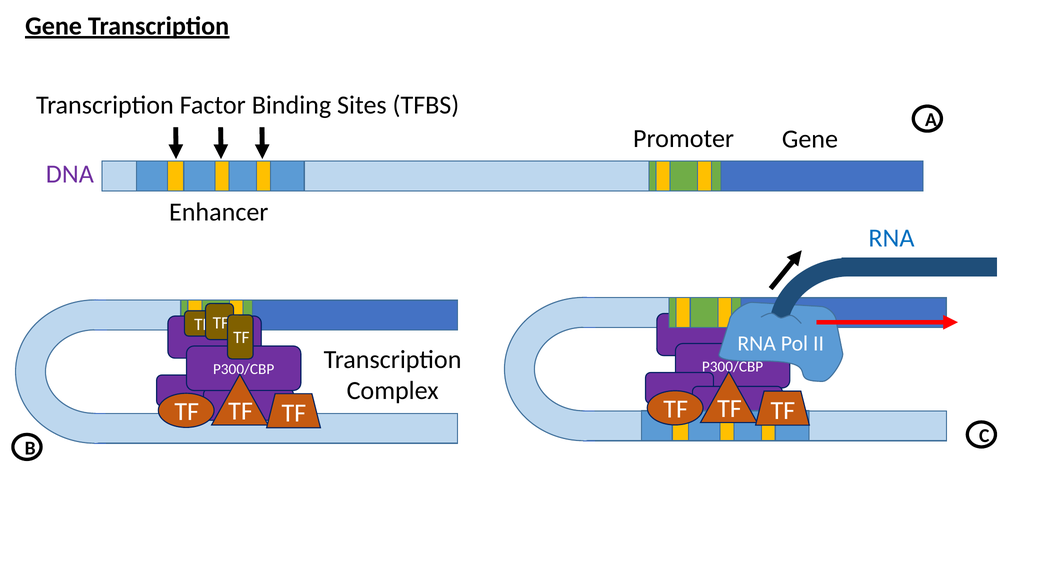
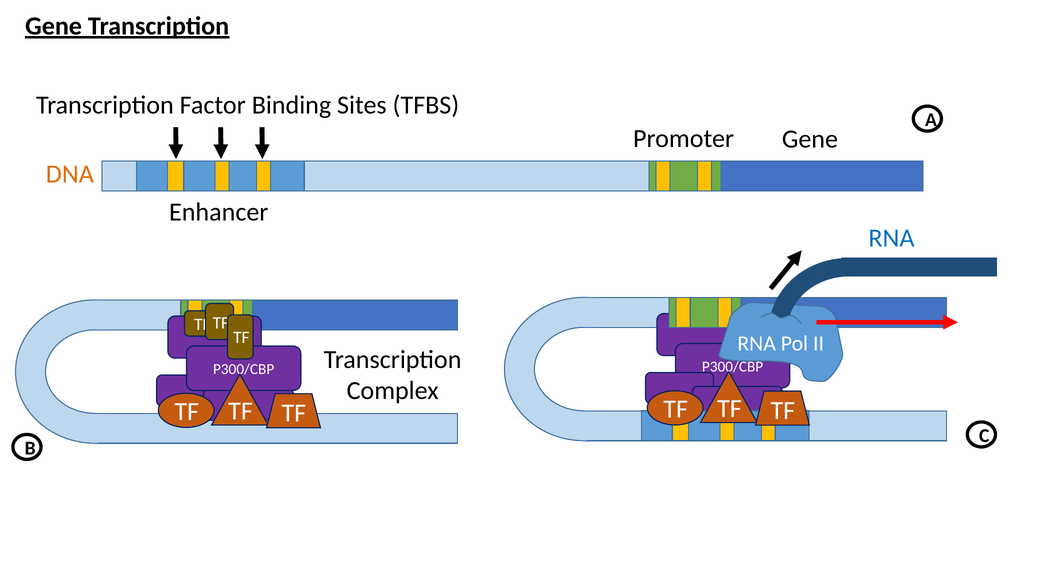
DNA colour: purple -> orange (70, 174)
